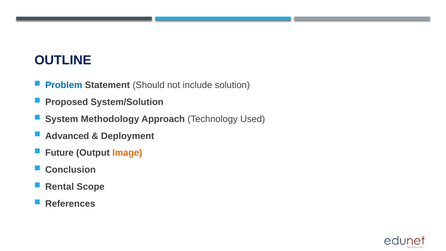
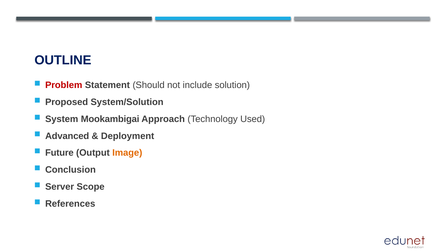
Problem colour: blue -> red (64, 85)
Methodology: Methodology -> Mookambigai (110, 119)
Rental: Rental -> Server (60, 187)
